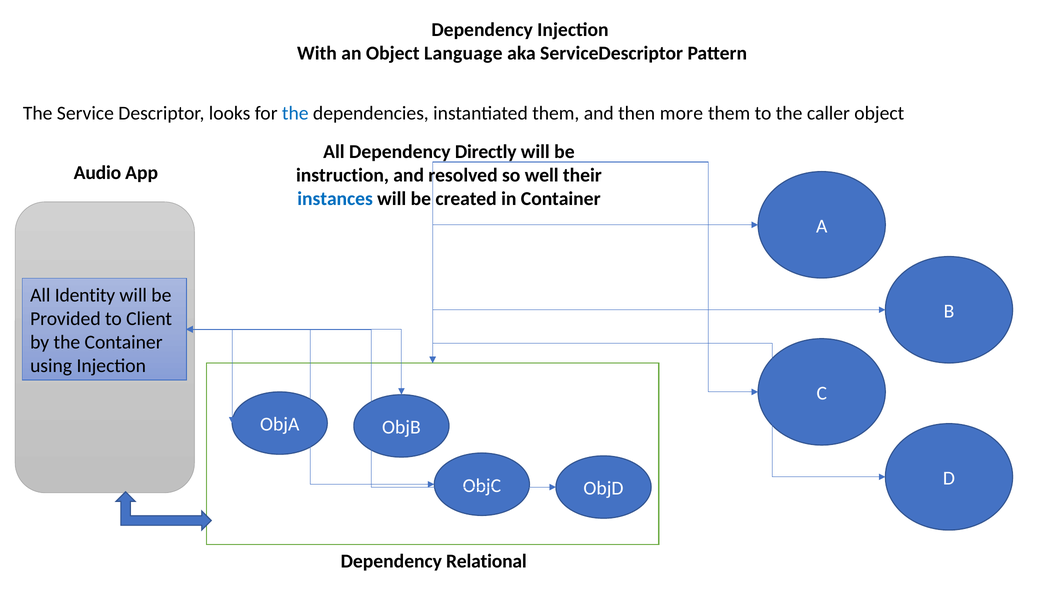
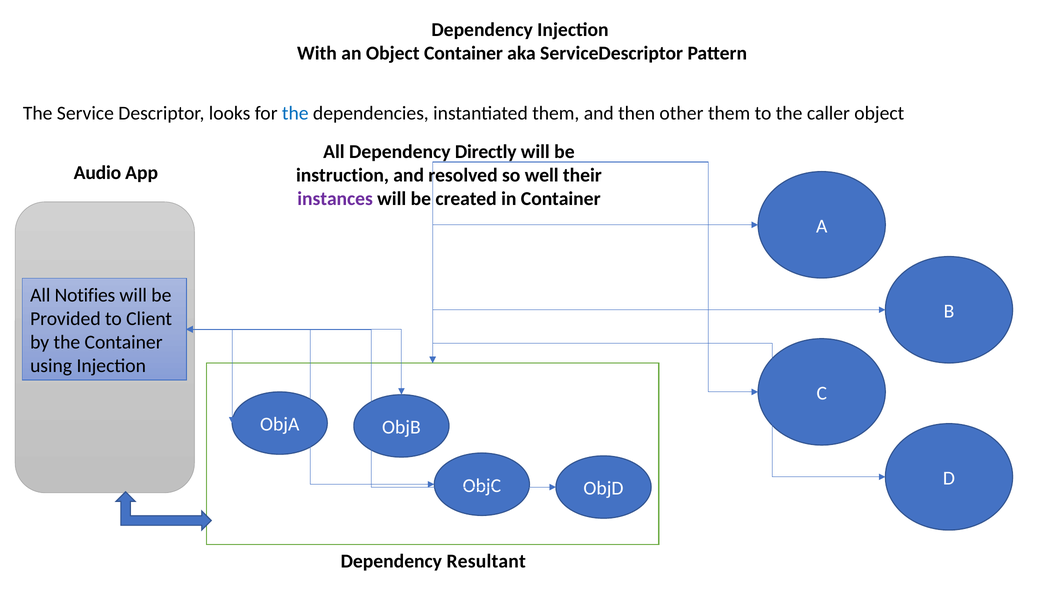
Object Language: Language -> Container (463, 53)
more: more -> other (681, 113)
instances colour: blue -> purple (335, 199)
Identity: Identity -> Notifies (85, 295)
Relational: Relational -> Resultant (486, 561)
